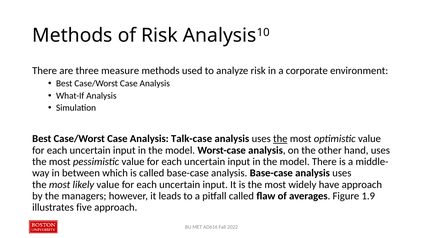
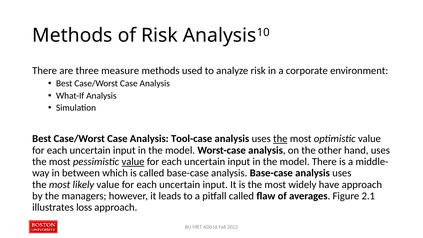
Talk-case: Talk-case -> Tool-case (192, 139)
value underline: none -> present (133, 162)
1.9: 1.9 -> 2.1 (368, 196)
five: five -> loss (84, 207)
